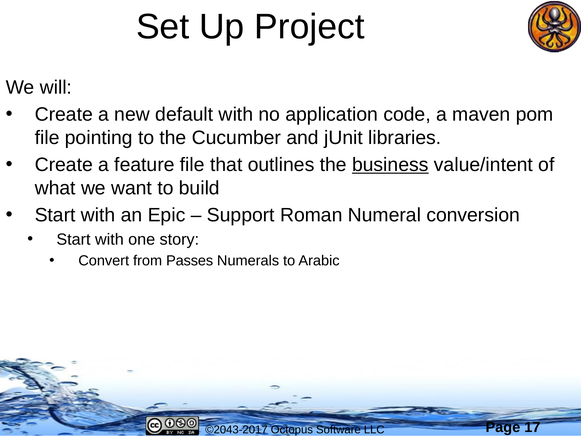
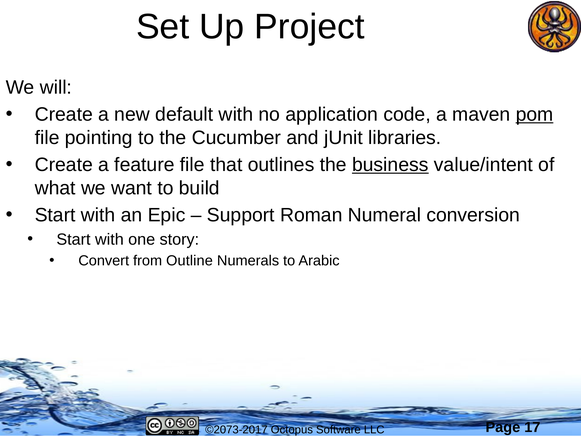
pom underline: none -> present (535, 114)
Passes: Passes -> Outline (190, 261)
©2043-2017: ©2043-2017 -> ©2073-2017 (236, 430)
